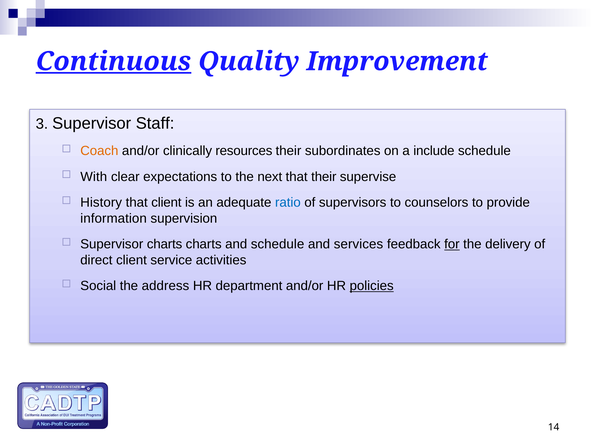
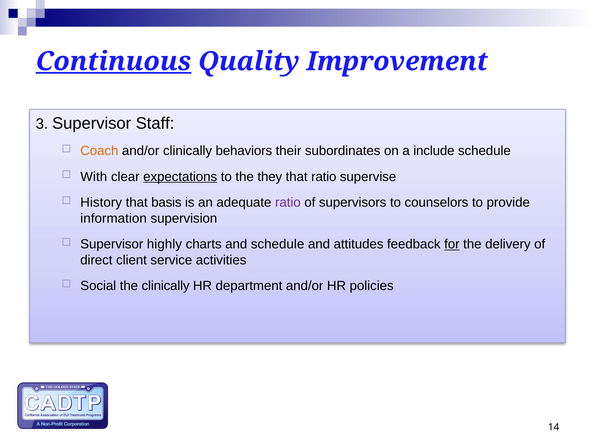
resources: resources -> behaviors (244, 151)
expectations underline: none -> present (180, 176)
next: next -> they (270, 176)
that their: their -> ratio (324, 176)
that client: client -> basis (166, 202)
ratio colour: blue -> purple (288, 202)
Supervisor charts: charts -> highly (164, 244)
services: services -> attitudes (359, 244)
the address: address -> clinically (166, 285)
policies underline: present -> none (372, 285)
